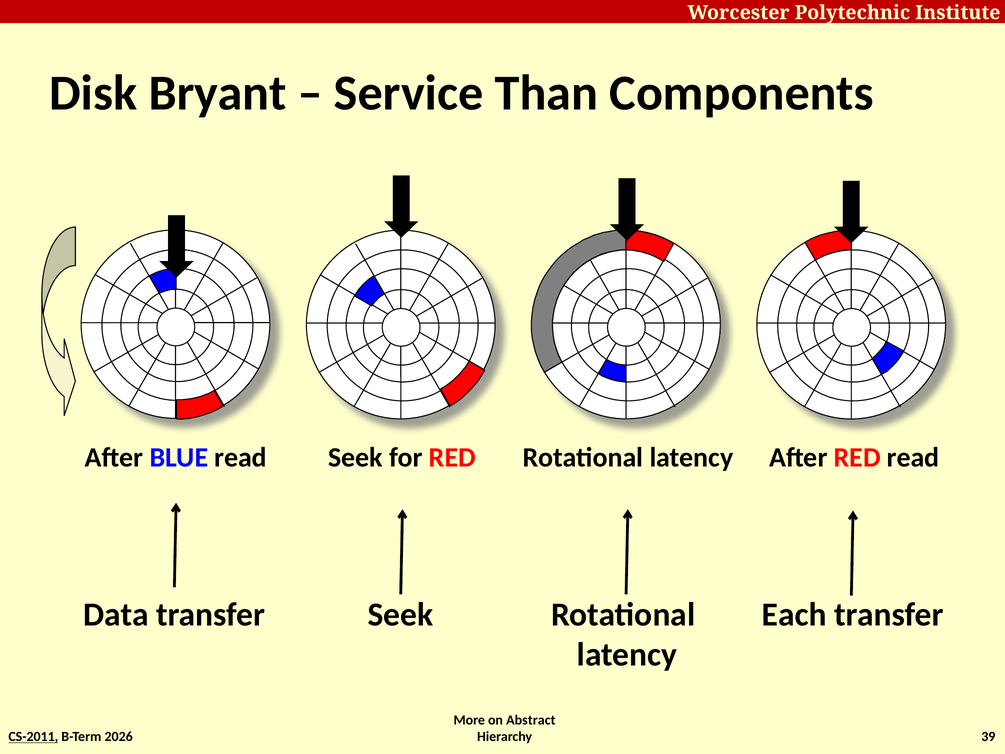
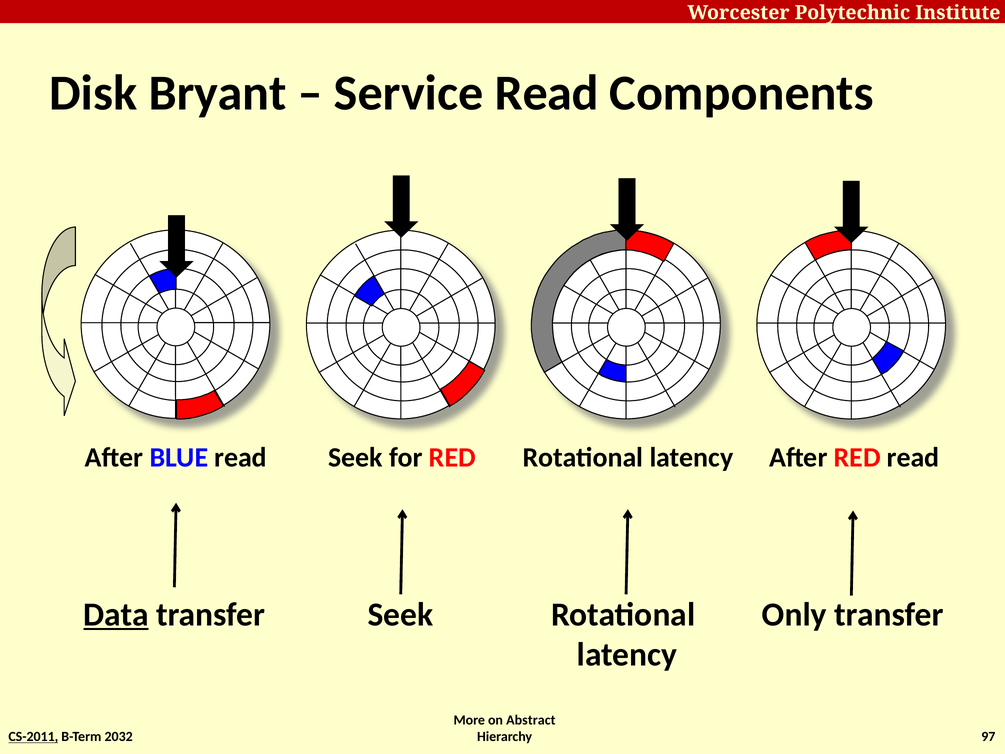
Service Than: Than -> Read (547, 93)
Data underline: none -> present (116, 614)
Each: Each -> Only (794, 614)
2026: 2026 -> 2032 (119, 737)
39: 39 -> 97 (988, 736)
